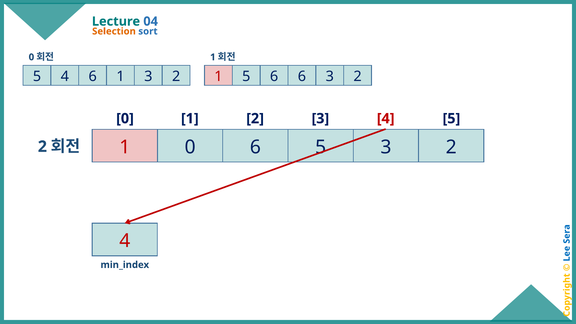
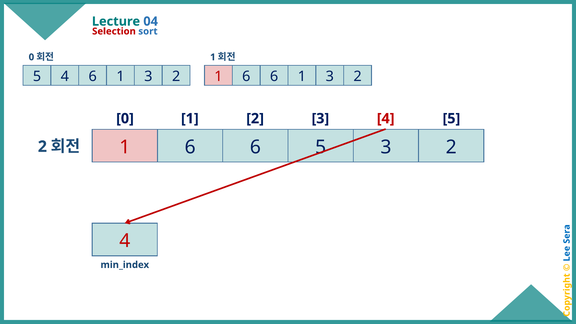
Selection colour: orange -> red (114, 31)
5: 5 -> 6 (246, 76)
6: 6 -> 1 (302, 76)
0: 0 -> 6 (190, 147)
